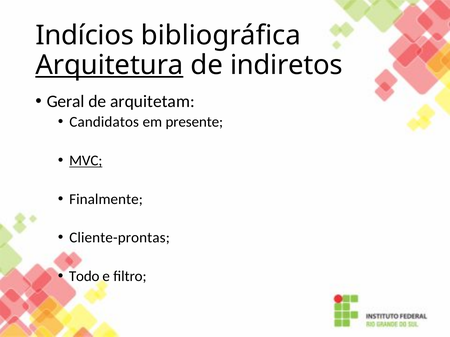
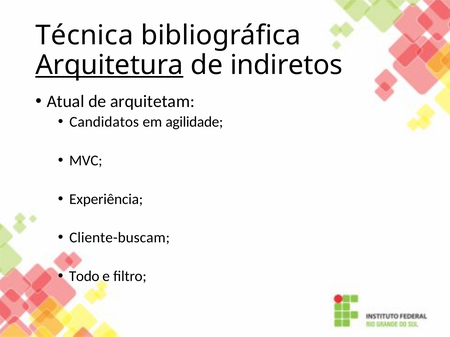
Indícios: Indícios -> Técnica (84, 36)
Geral: Geral -> Atual (66, 101)
presente: presente -> agilidade (194, 122)
MVC underline: present -> none (86, 161)
Finalmente: Finalmente -> Experiência (106, 199)
Cliente-prontas: Cliente-prontas -> Cliente-buscam (120, 238)
